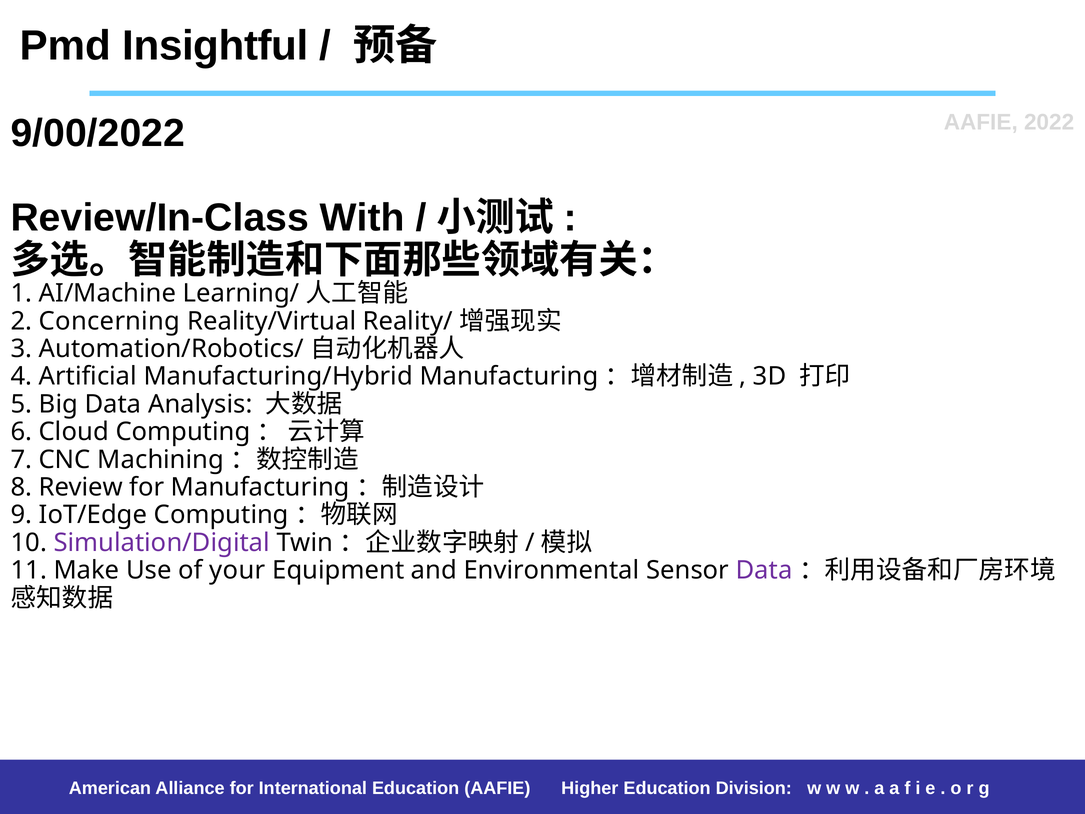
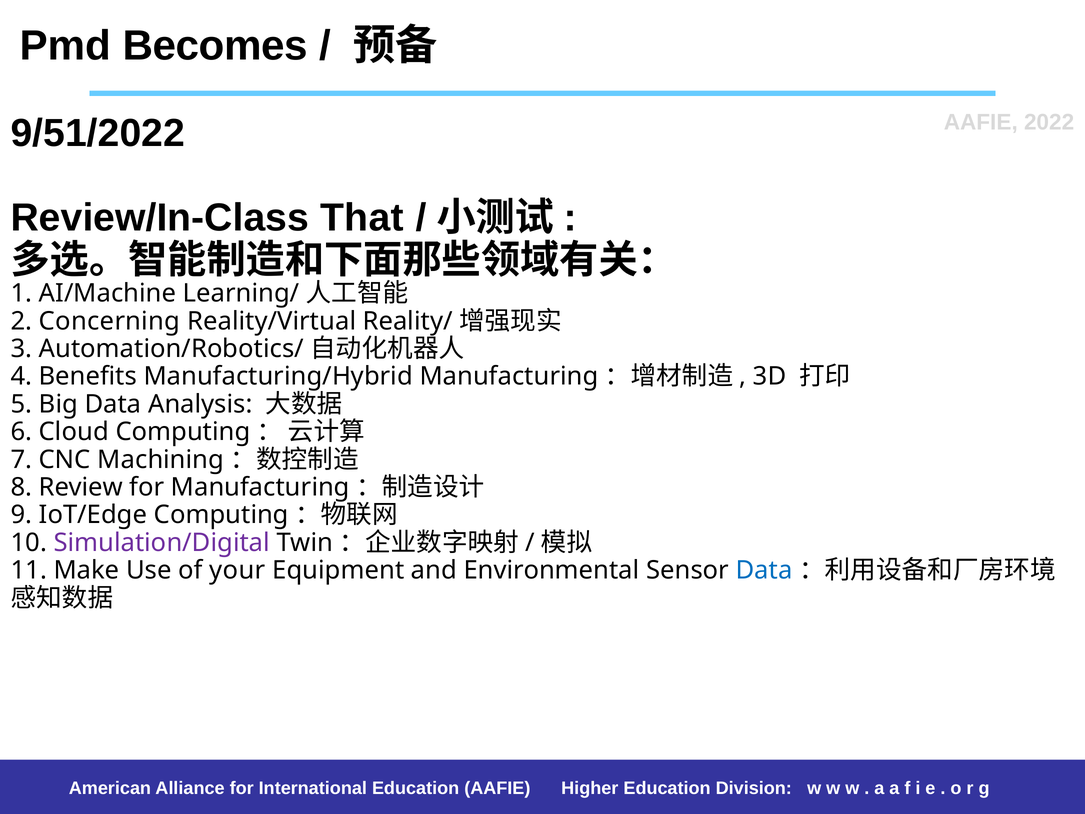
Insightful: Insightful -> Becomes (215, 46)
9/00/2022: 9/00/2022 -> 9/51/2022 (98, 133)
With: With -> That (362, 218)
Artificial: Artificial -> Benefits (88, 376)
Data colour: purple -> blue (764, 570)
